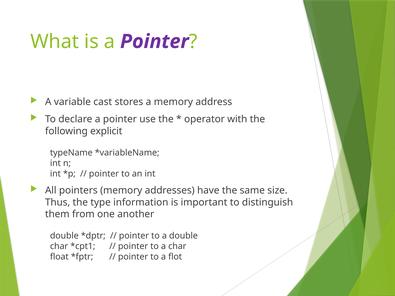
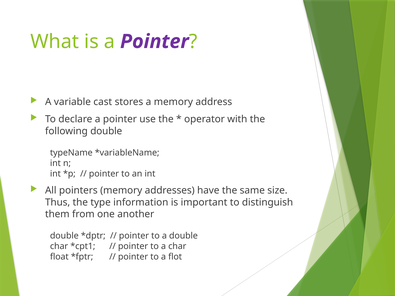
following explicit: explicit -> double (106, 131)
